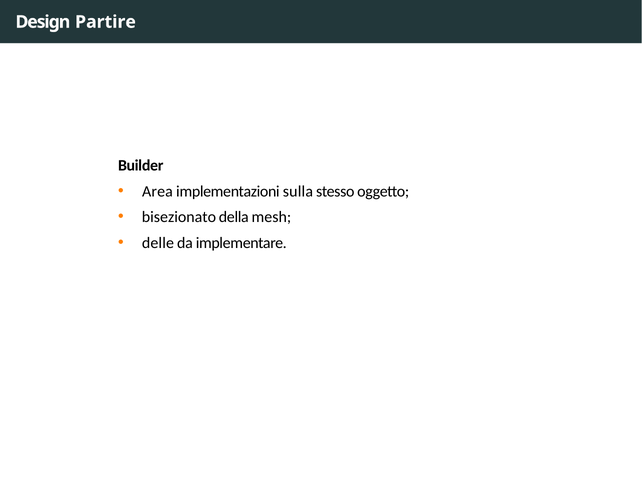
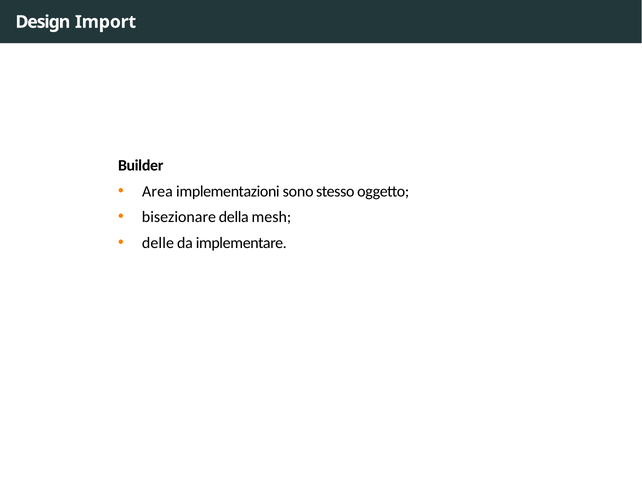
Partire: Partire -> Import (106, 22)
sulla: sulla -> sono (298, 191)
bisezionato: bisezionato -> bisezionare (179, 217)
